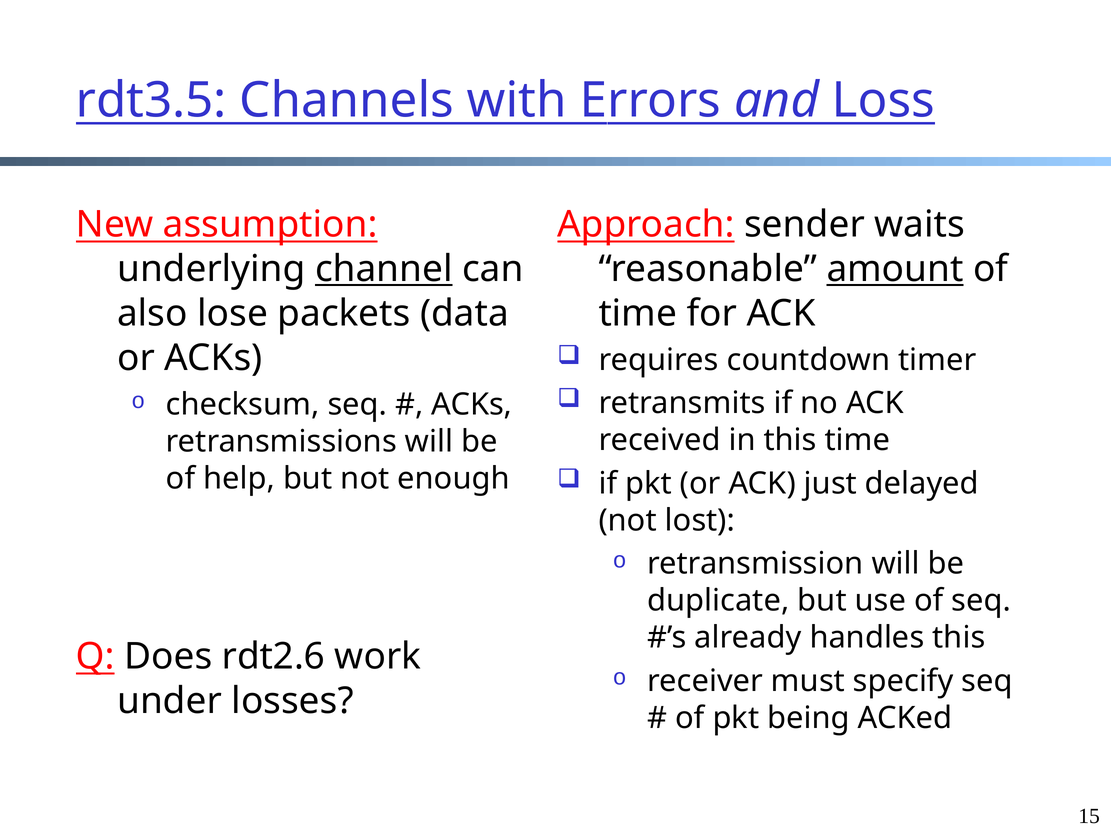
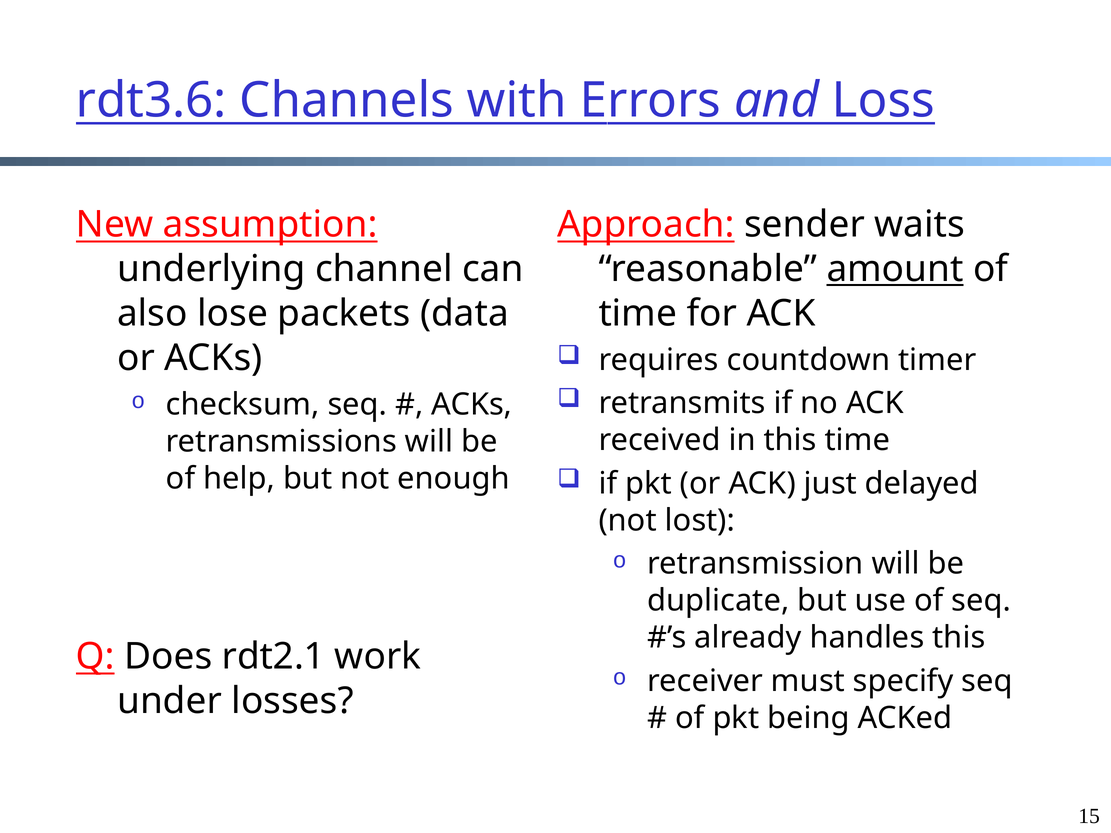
rdt3.5: rdt3.5 -> rdt3.6 (151, 101)
channel underline: present -> none (384, 269)
rdt2.6: rdt2.6 -> rdt2.1 (273, 657)
